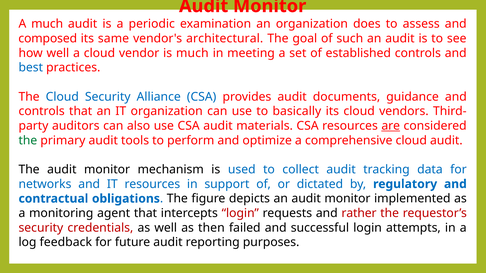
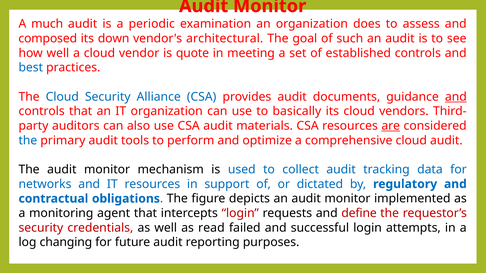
same: same -> down (114, 38)
is much: much -> quote (192, 53)
and underline: none -> present (456, 97)
the colour: green -> blue (28, 141)
rather: rather -> define (359, 213)
then: then -> read (211, 228)
feedback: feedback -> changing (66, 243)
